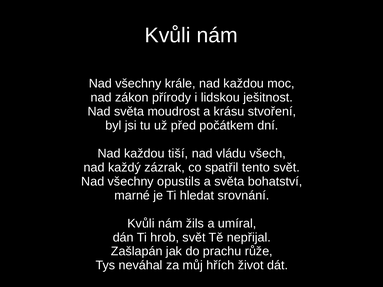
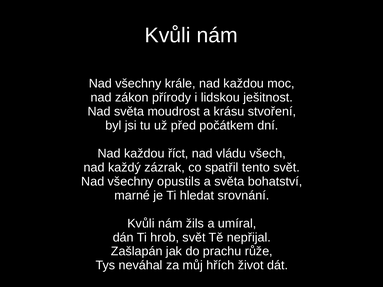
tiší: tiší -> říct (178, 154)
